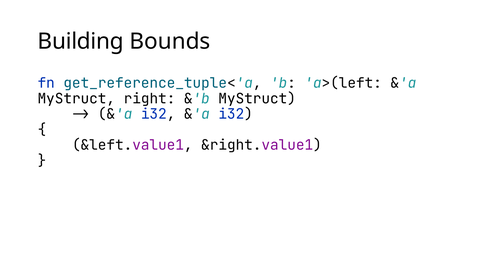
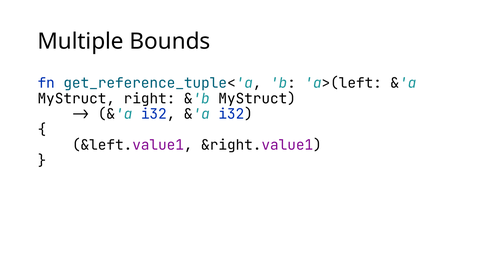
Building: Building -> Multiple (81, 41)
